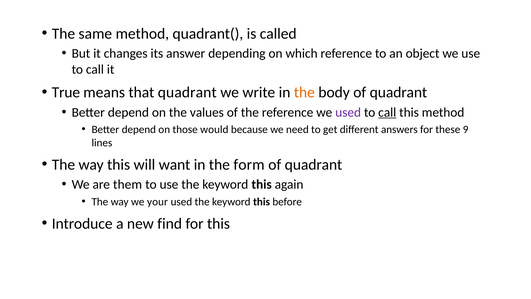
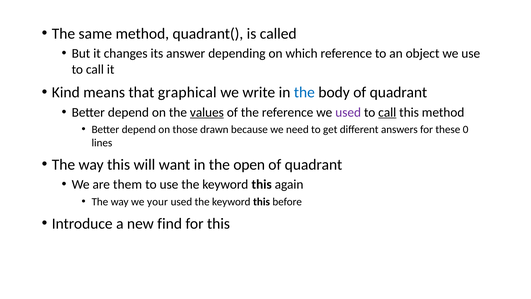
True: True -> Kind (66, 92)
that quadrant: quadrant -> graphical (187, 92)
the colour: orange -> blue (304, 92)
values underline: none -> present (207, 112)
would: would -> drawn (214, 129)
9: 9 -> 0 (466, 129)
form: form -> open (249, 165)
